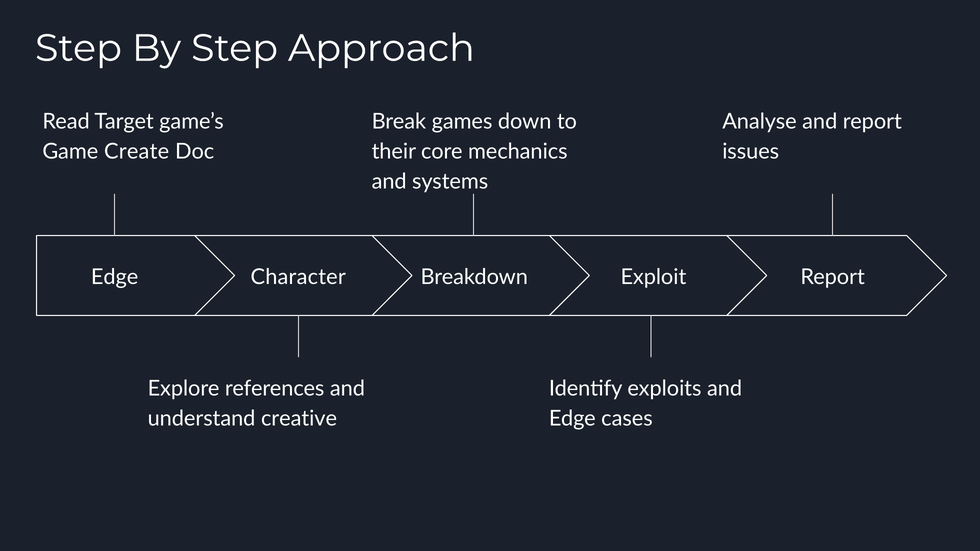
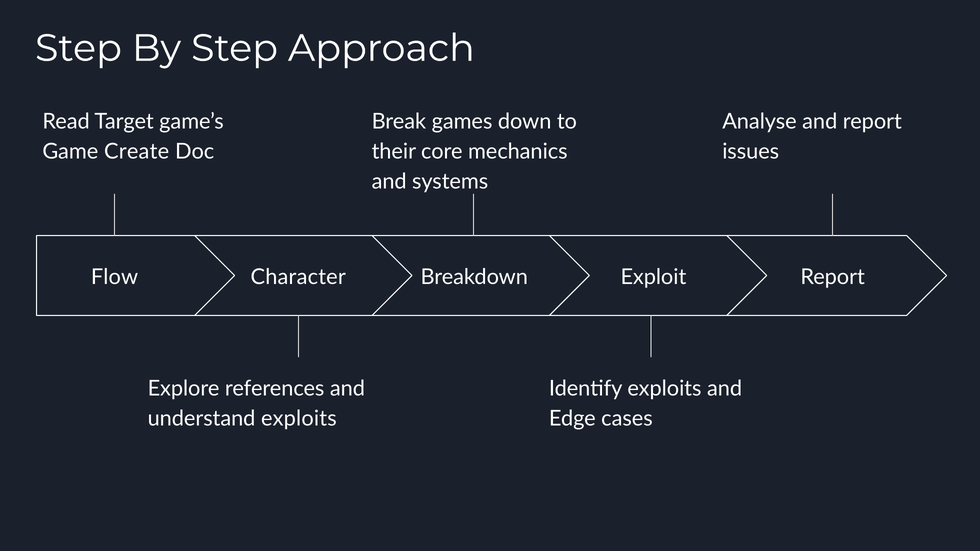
Edge: Edge -> Flow (115, 277)
understand creative: creative -> exploits (299, 419)
